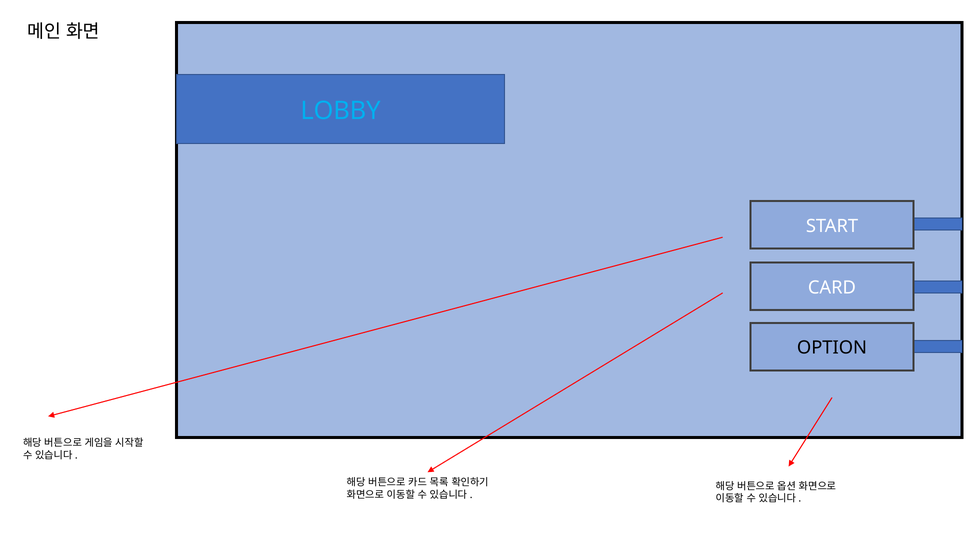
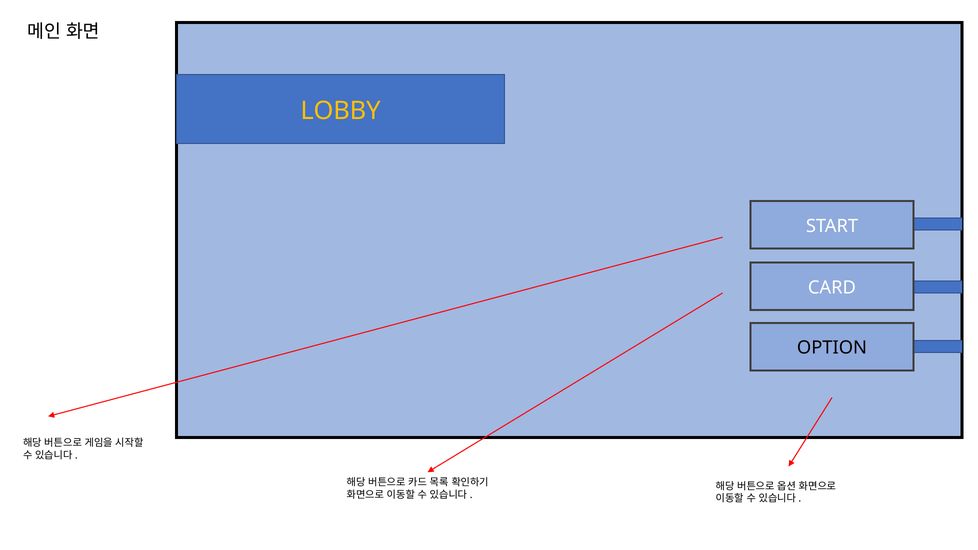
LOBBY colour: light blue -> yellow (340, 111)
